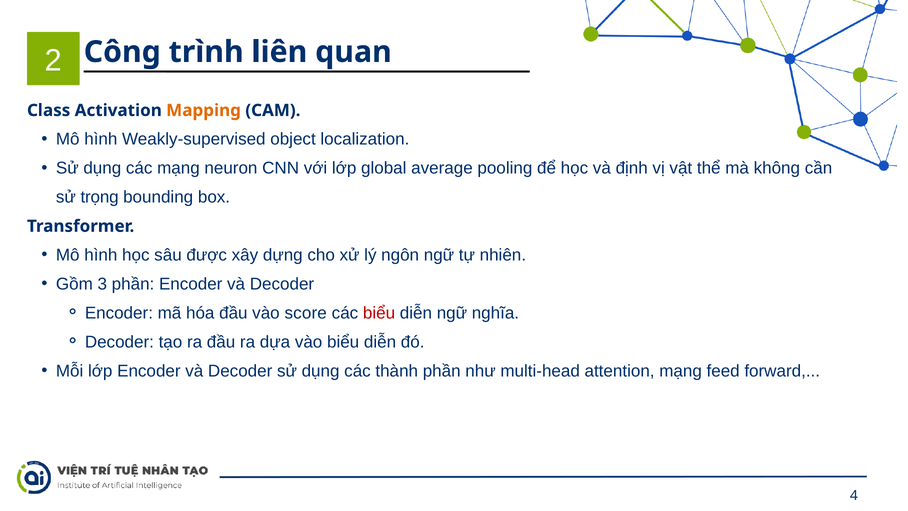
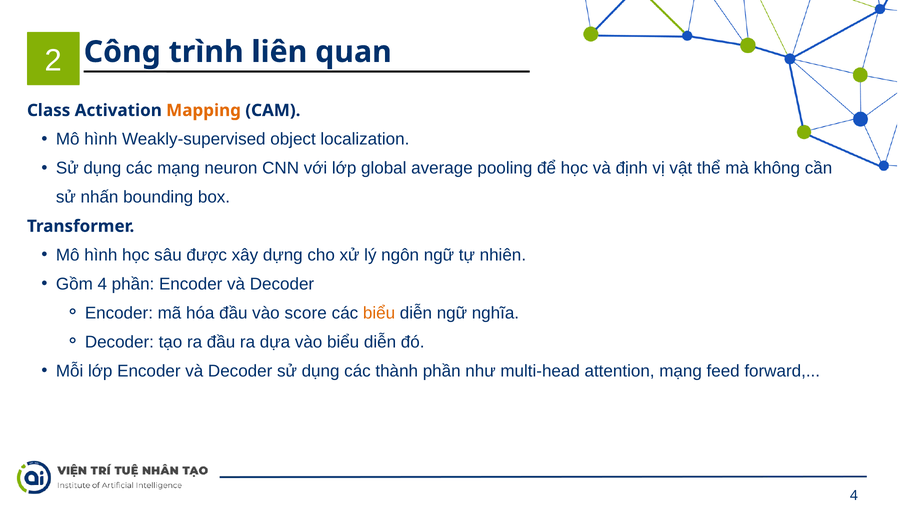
trọng: trọng -> nhấn (99, 197)
Gồm 3: 3 -> 4 (102, 284)
biểu colour: red -> orange (379, 313)
